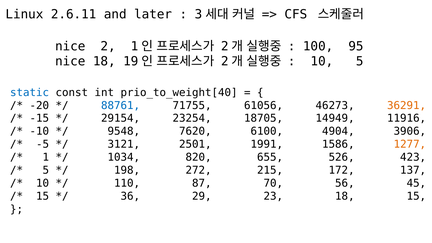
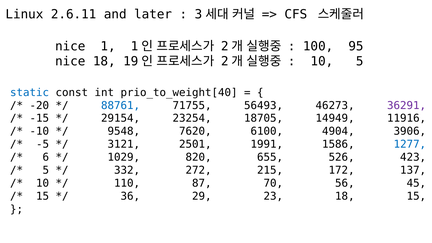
2: 2 -> 1 (108, 46)
61056: 61056 -> 56493 (264, 105)
36291 colour: orange -> purple (407, 105)
1277 colour: orange -> blue (410, 144)
1: 1 -> 6 (46, 157)
1034: 1034 -> 1029 (124, 157)
198: 198 -> 332 (127, 170)
